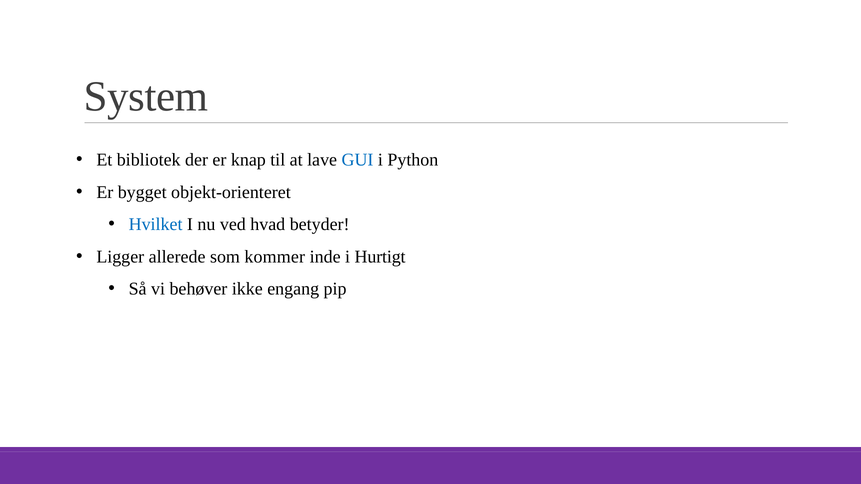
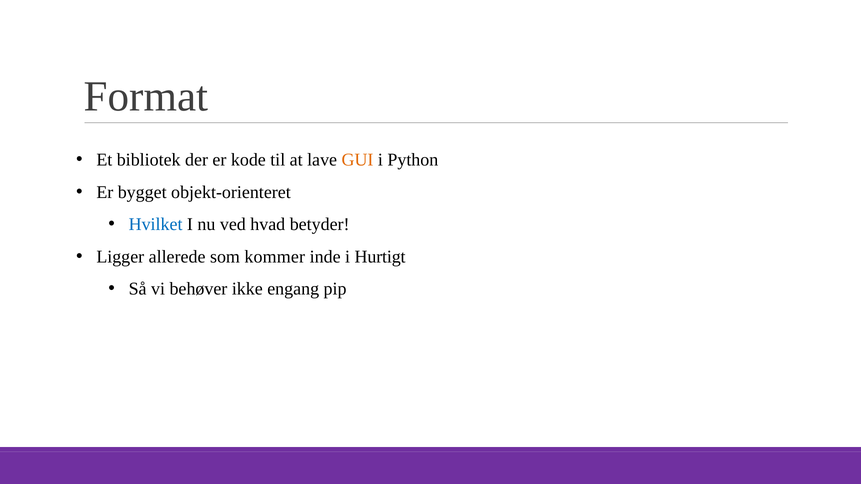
System: System -> Format (146, 96)
knap: knap -> kode (248, 160)
GUI colour: blue -> orange (357, 160)
